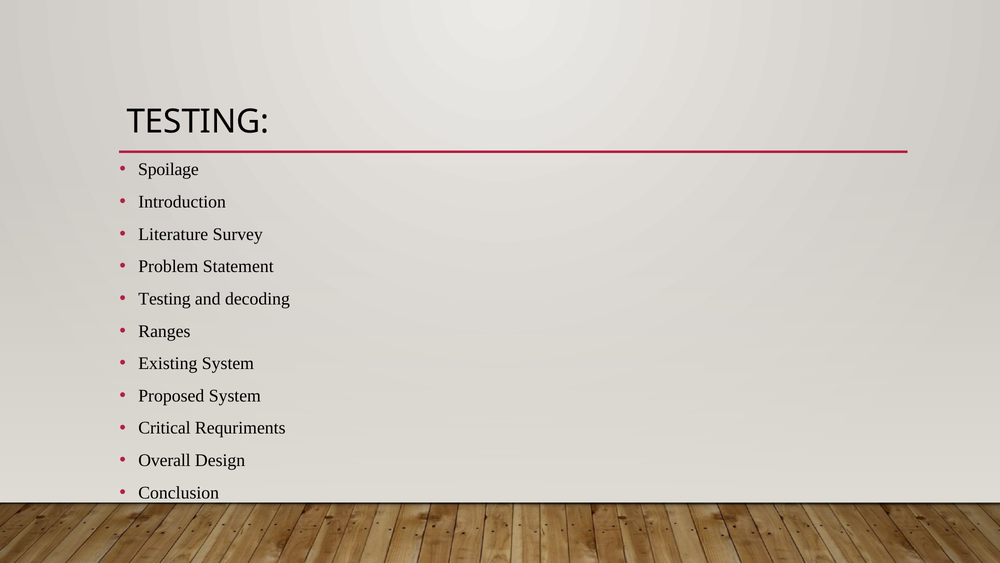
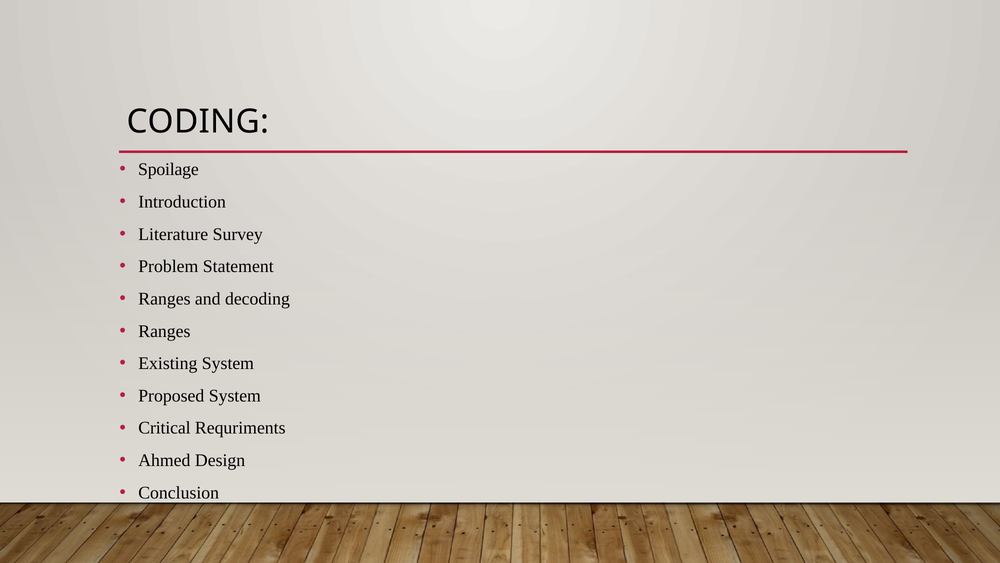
TESTING: TESTING -> CODING (198, 122)
Testing: Testing -> Ranges (164, 299)
Overall: Overall -> Ahmed (164, 460)
